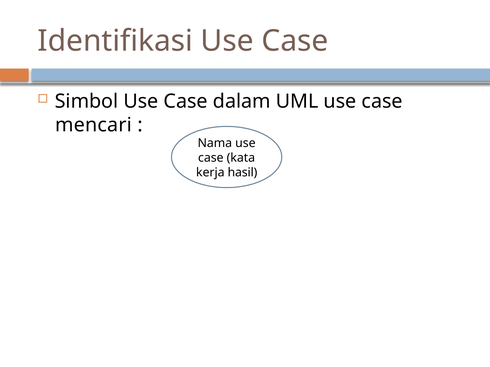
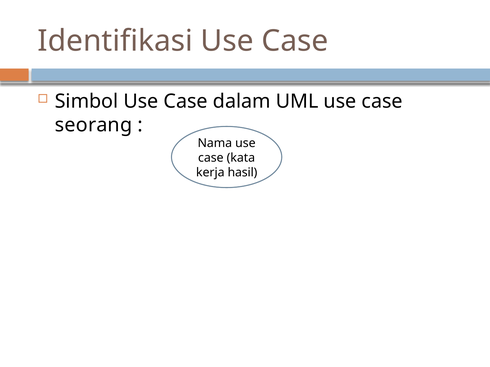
mencari: mencari -> seorang (94, 125)
